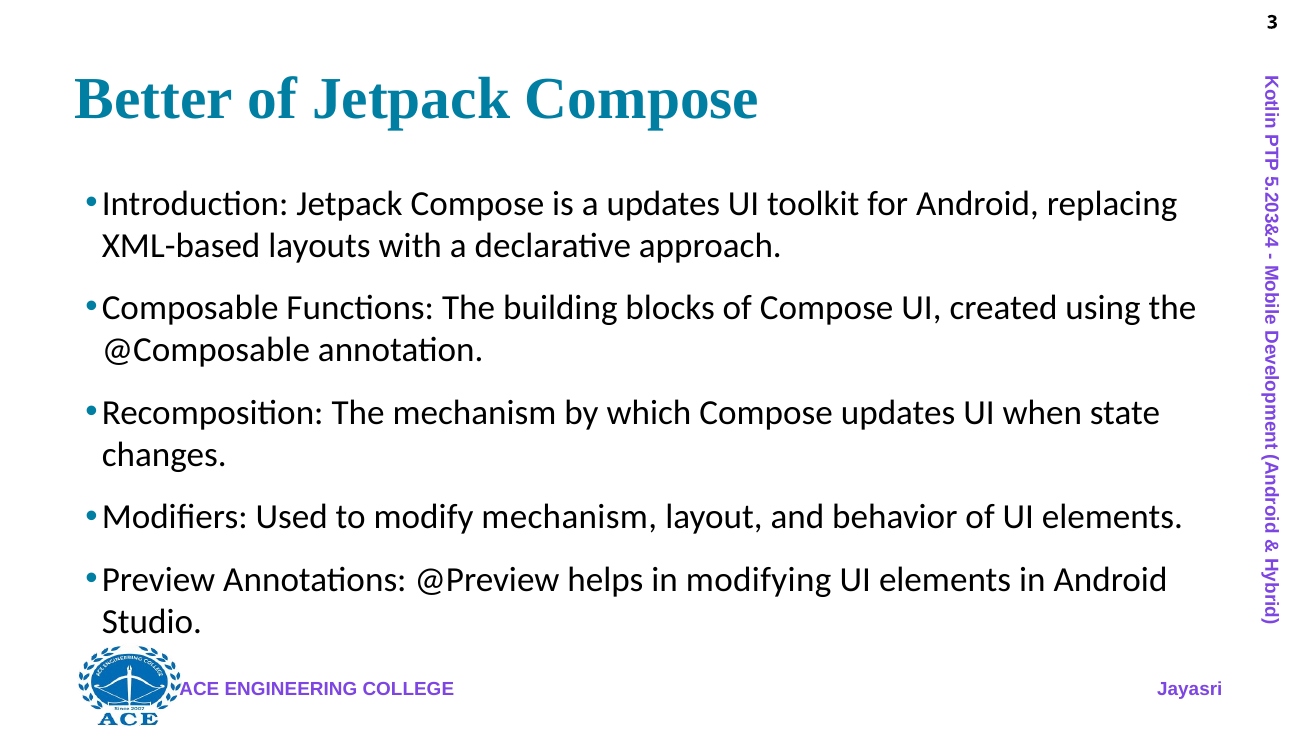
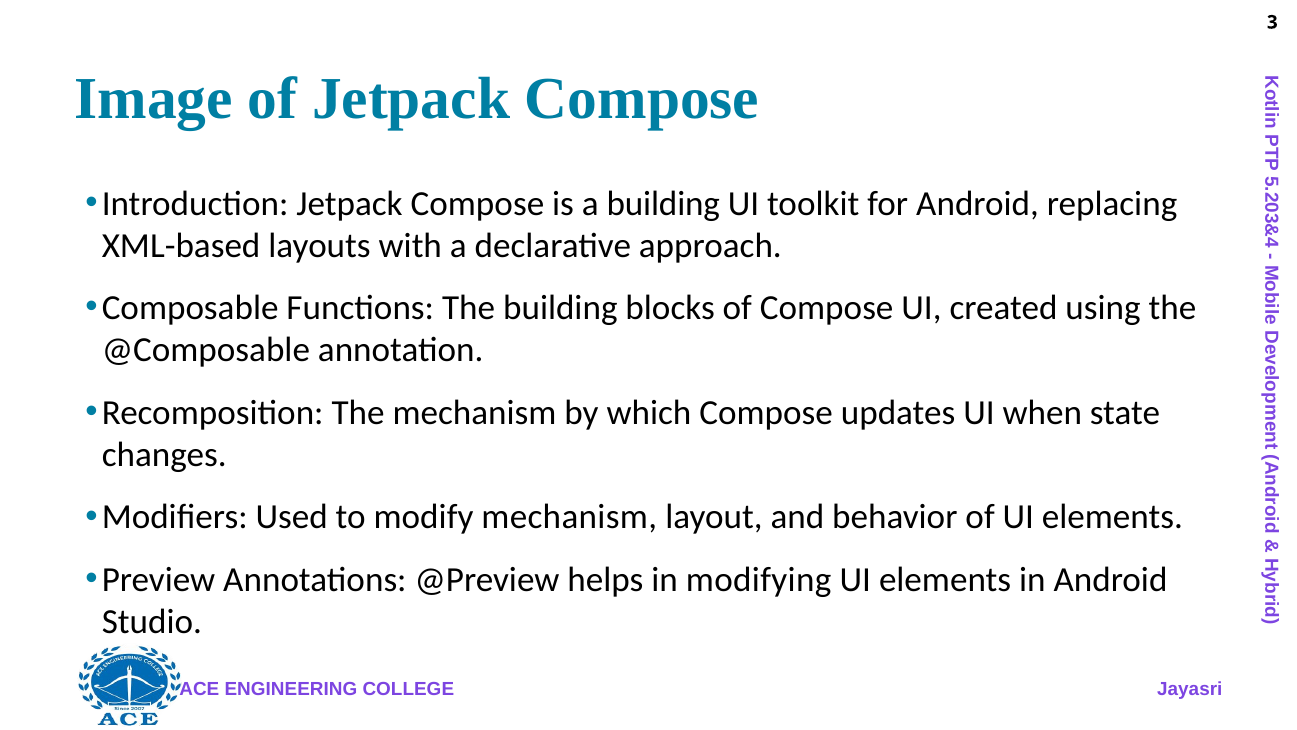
Better: Better -> Image (154, 98)
a updates: updates -> building (663, 203)
